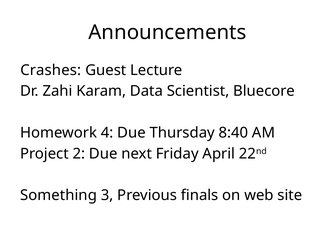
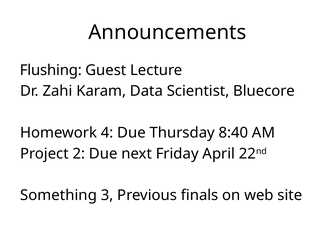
Crashes: Crashes -> Flushing (51, 70)
